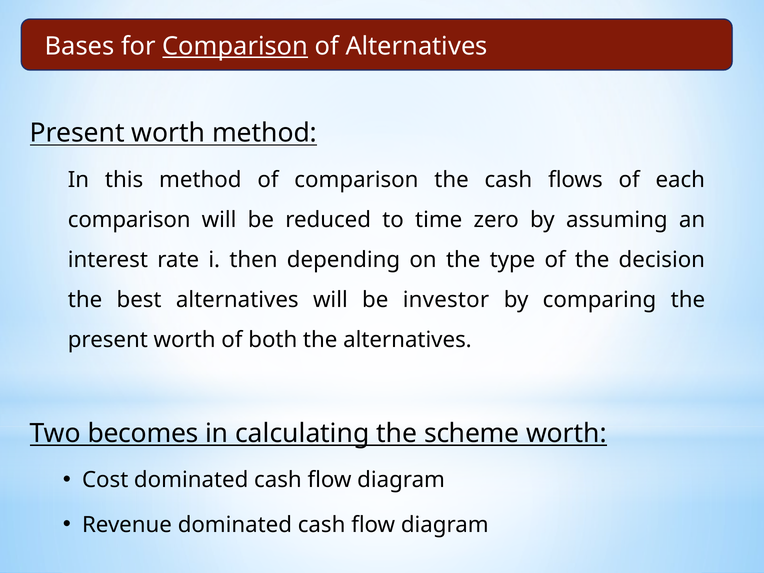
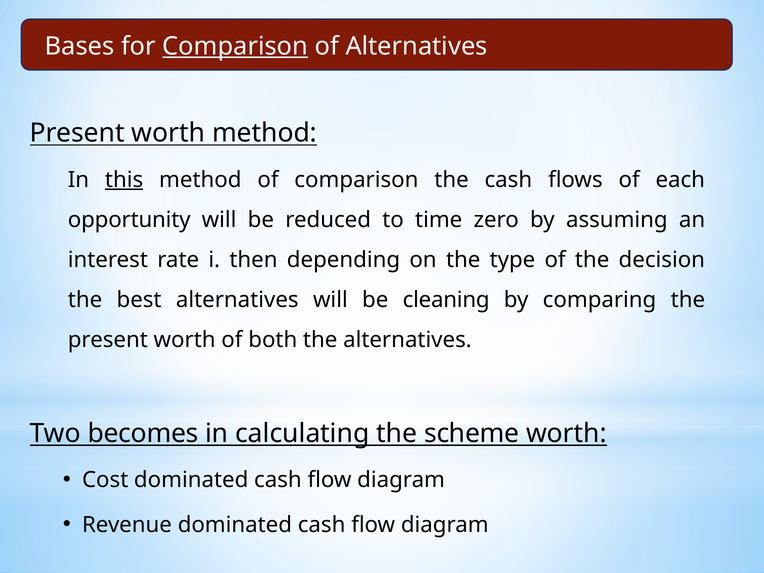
this underline: none -> present (124, 180)
comparison: comparison -> opportunity (129, 220)
investor: investor -> cleaning (446, 300)
